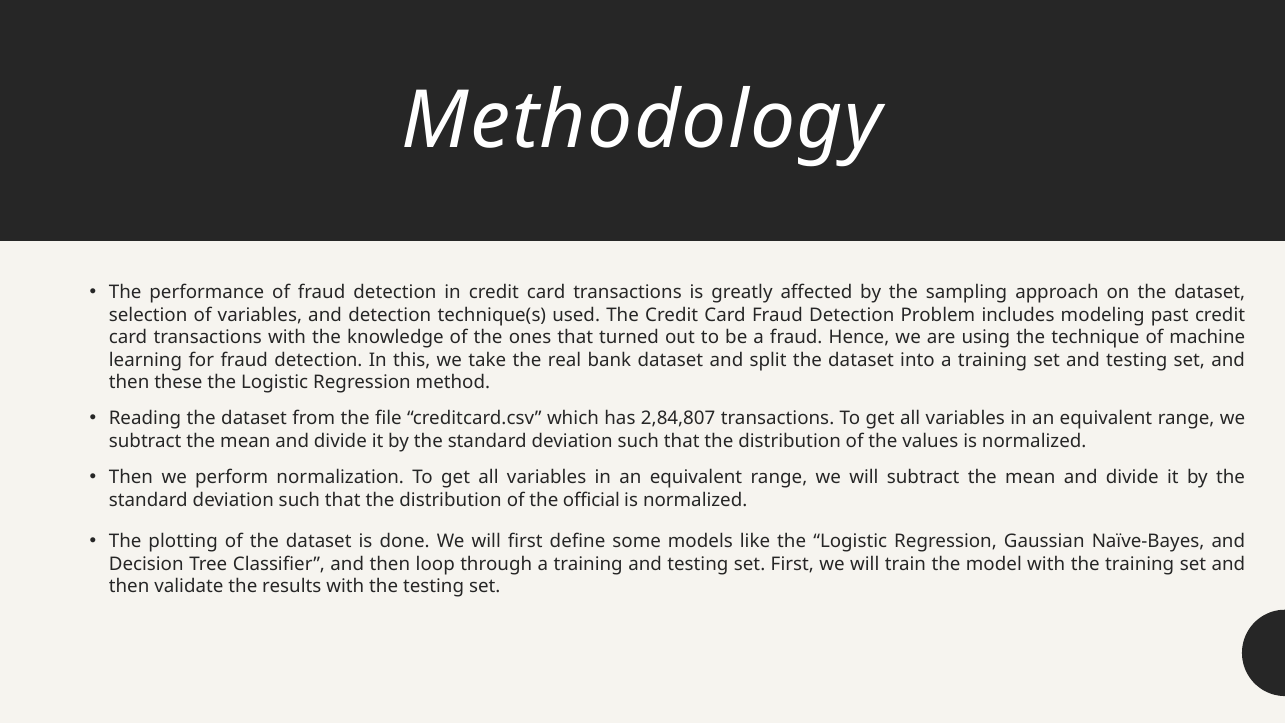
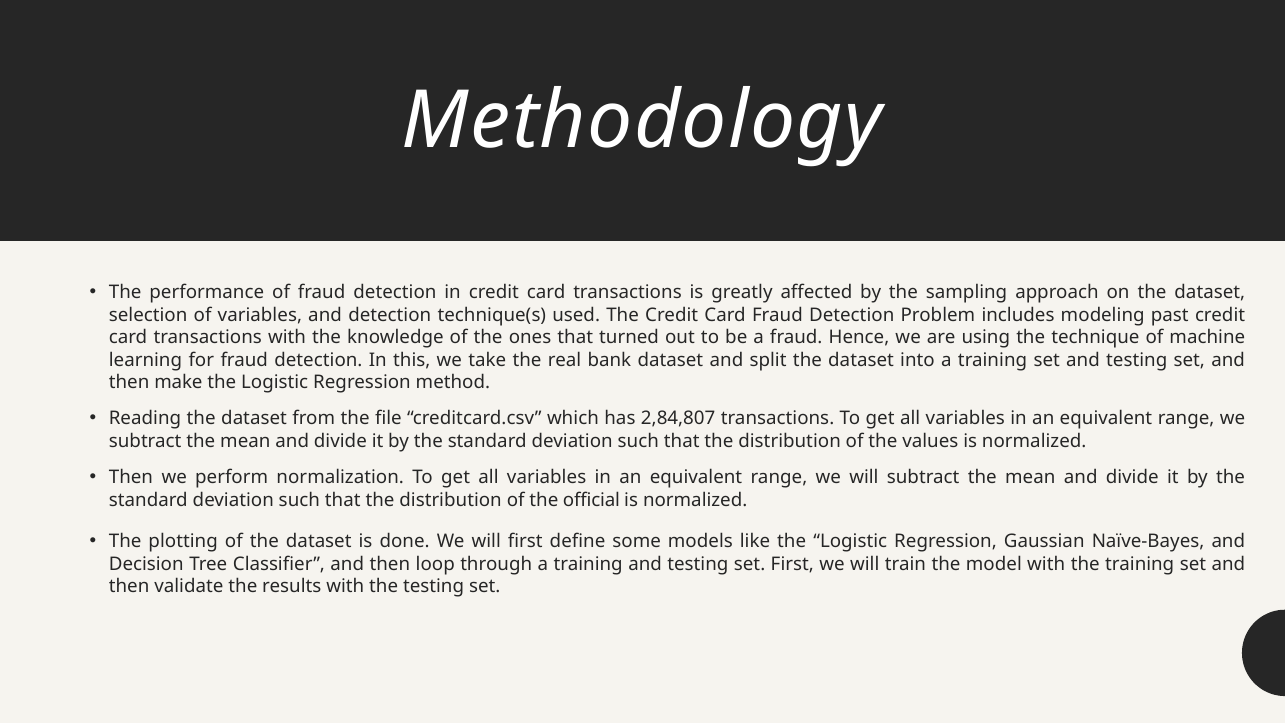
these: these -> make (178, 382)
